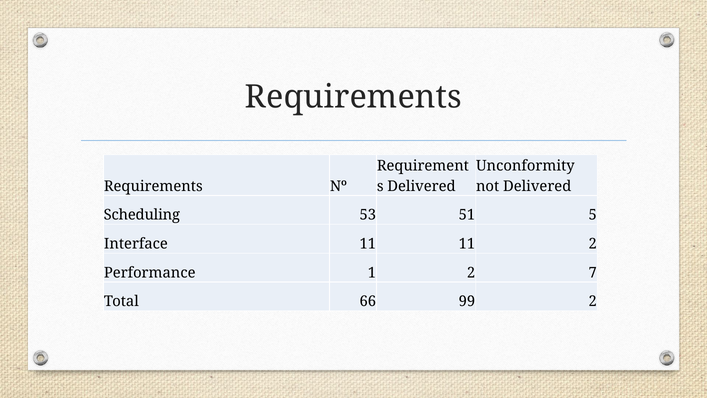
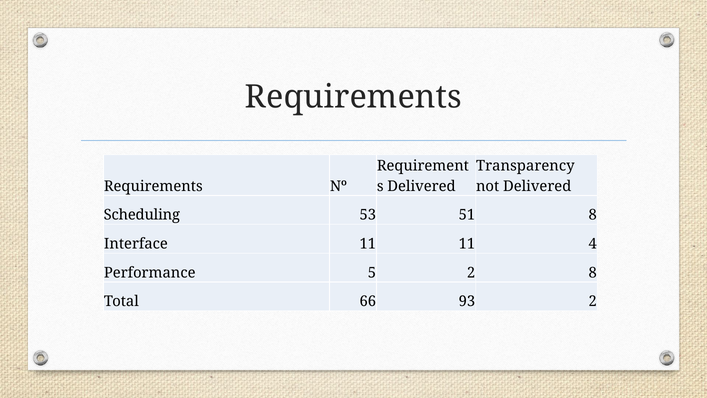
Unconformity: Unconformity -> Transparency (525, 166)
51 5: 5 -> 8 (593, 215)
11 2: 2 -> 4 (593, 244)
1: 1 -> 5 (372, 273)
2 7: 7 -> 8 (593, 273)
99: 99 -> 93 (467, 301)
